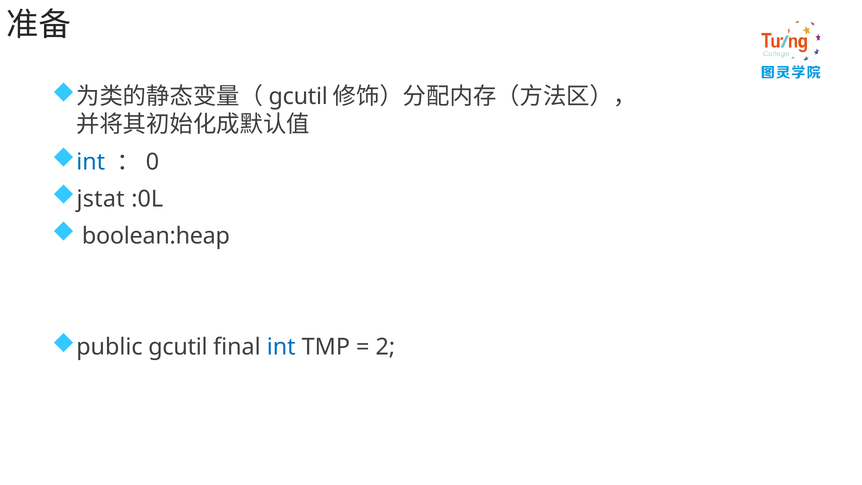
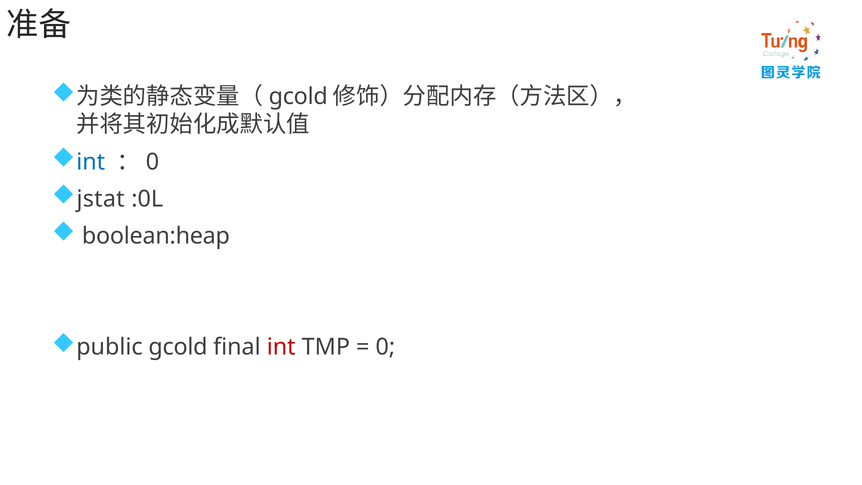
gcutil: gcutil -> gcold (298, 97)
public gcutil: gcutil -> gcold (178, 347)
int colour: blue -> red (281, 347)
2: 2 -> 0 (385, 347)
